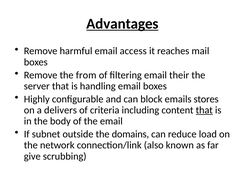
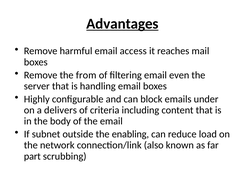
their: their -> even (179, 75)
stores: stores -> under (206, 99)
that underline: present -> none (204, 110)
domains: domains -> enabling (130, 134)
give: give -> part (32, 156)
